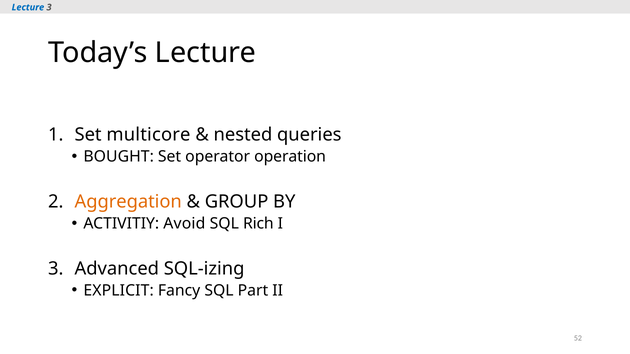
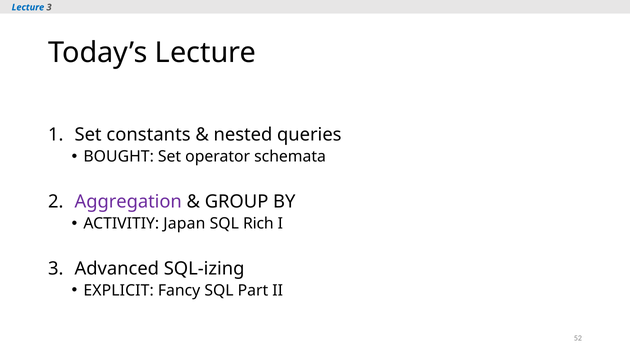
multicore: multicore -> constants (149, 135)
operation: operation -> schemata (290, 157)
Aggregation colour: orange -> purple (128, 202)
Avoid: Avoid -> Japan (184, 224)
